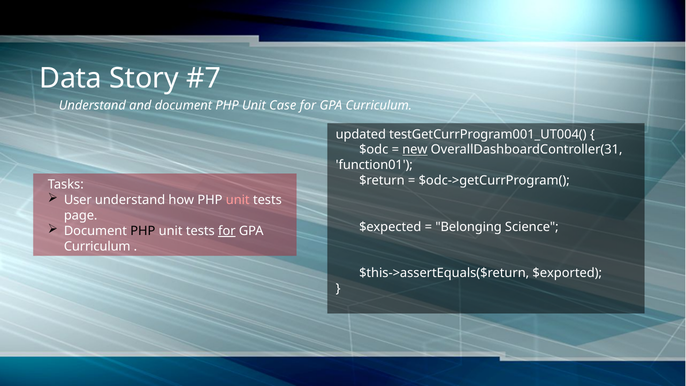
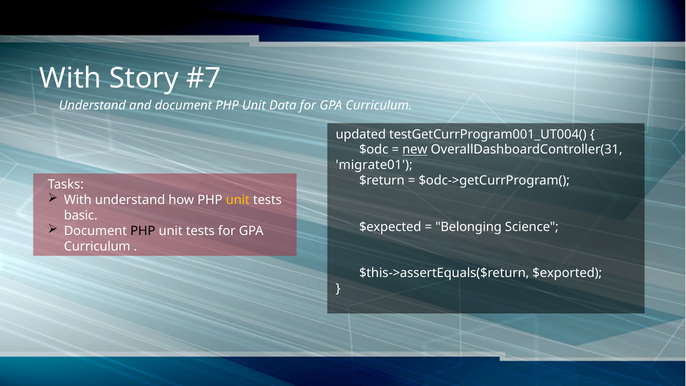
Data: Data -> With (70, 78)
Case: Case -> Data (283, 106)
function01: function01 -> migrate01 (374, 165)
User: User -> With (78, 200)
unit colour: pink -> yellow (238, 200)
page: page -> basic (81, 215)
for underline: present -> none (227, 231)
